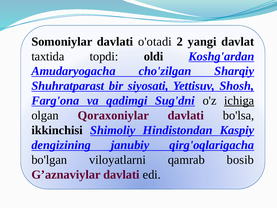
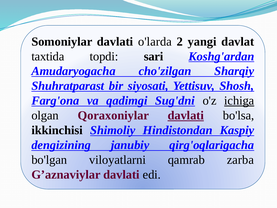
o'otadi: o'otadi -> o'larda (155, 41)
oldi: oldi -> sari (154, 56)
davlati underline: none -> present (186, 115)
bosib: bosib -> zarba (240, 160)
